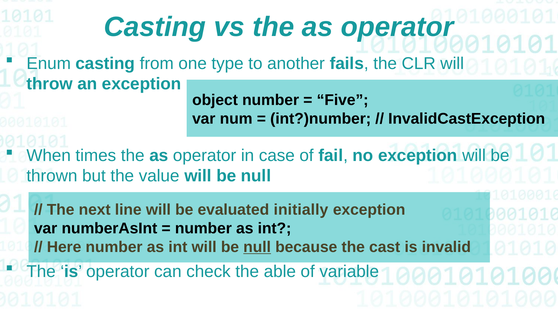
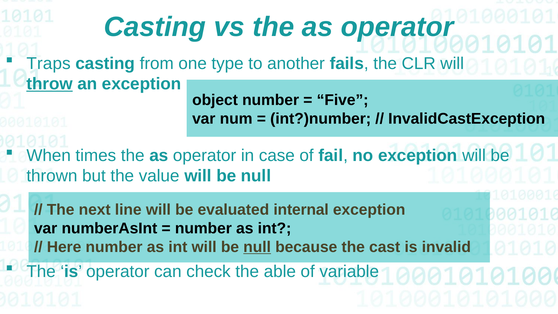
Enum: Enum -> Traps (49, 63)
throw underline: none -> present (50, 84)
initially: initially -> internal (301, 210)
